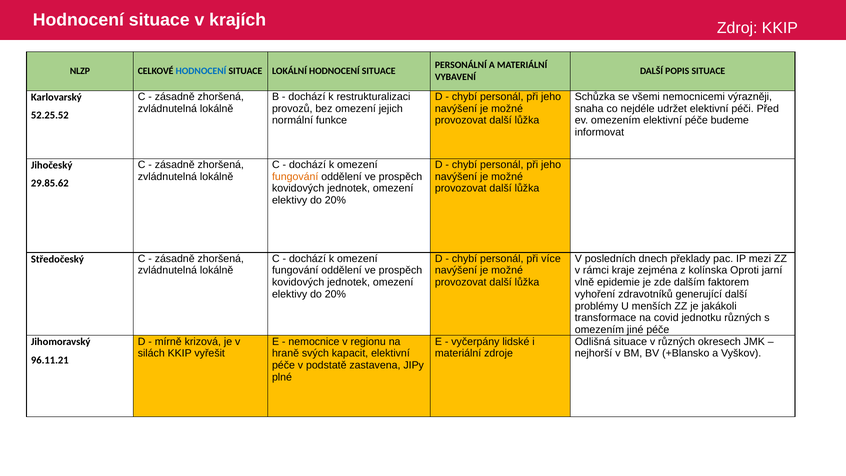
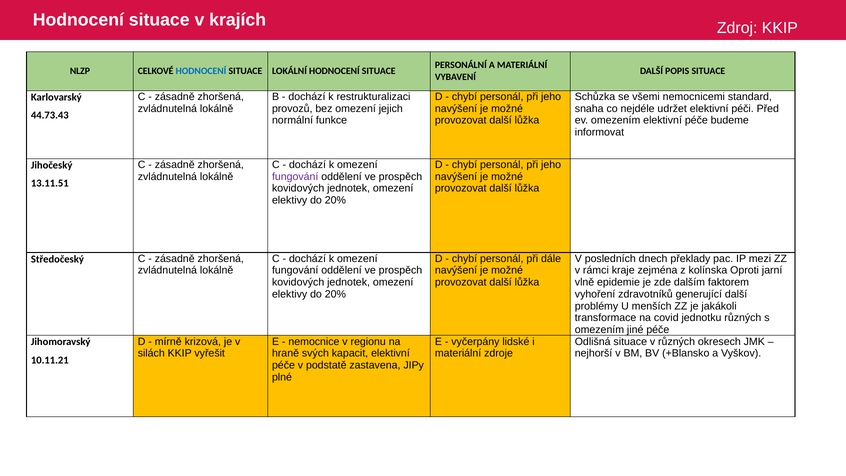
výrazněji: výrazněji -> standard (750, 97)
52.25.52: 52.25.52 -> 44.73.43 (50, 115)
fungování colour: orange -> purple (295, 176)
29.85.62: 29.85.62 -> 13.11.51 (50, 183)
více: více -> dále (551, 259)
96.11.21: 96.11.21 -> 10.11.21 (50, 360)
